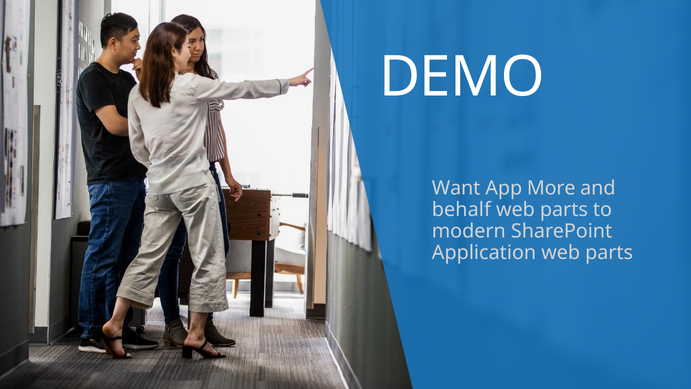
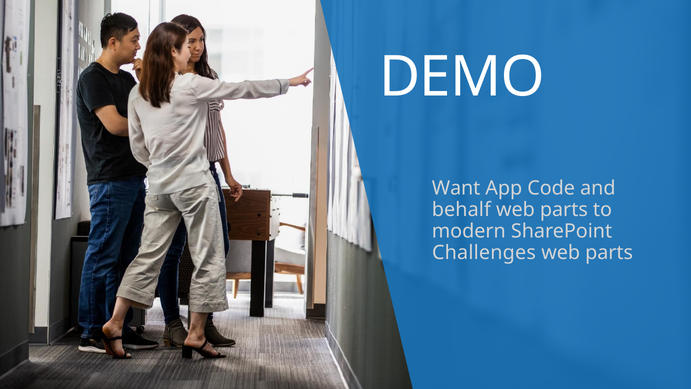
More: More -> Code (551, 188)
Application: Application -> Challenges (484, 252)
